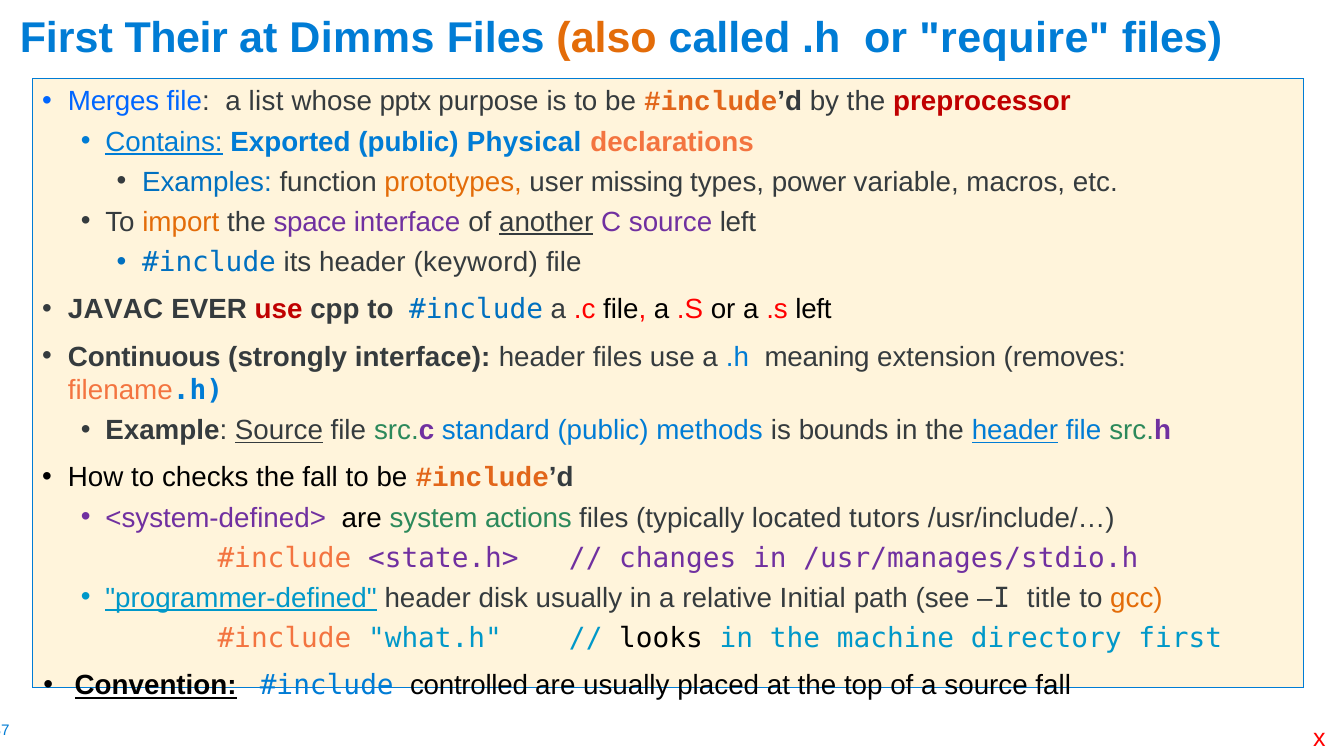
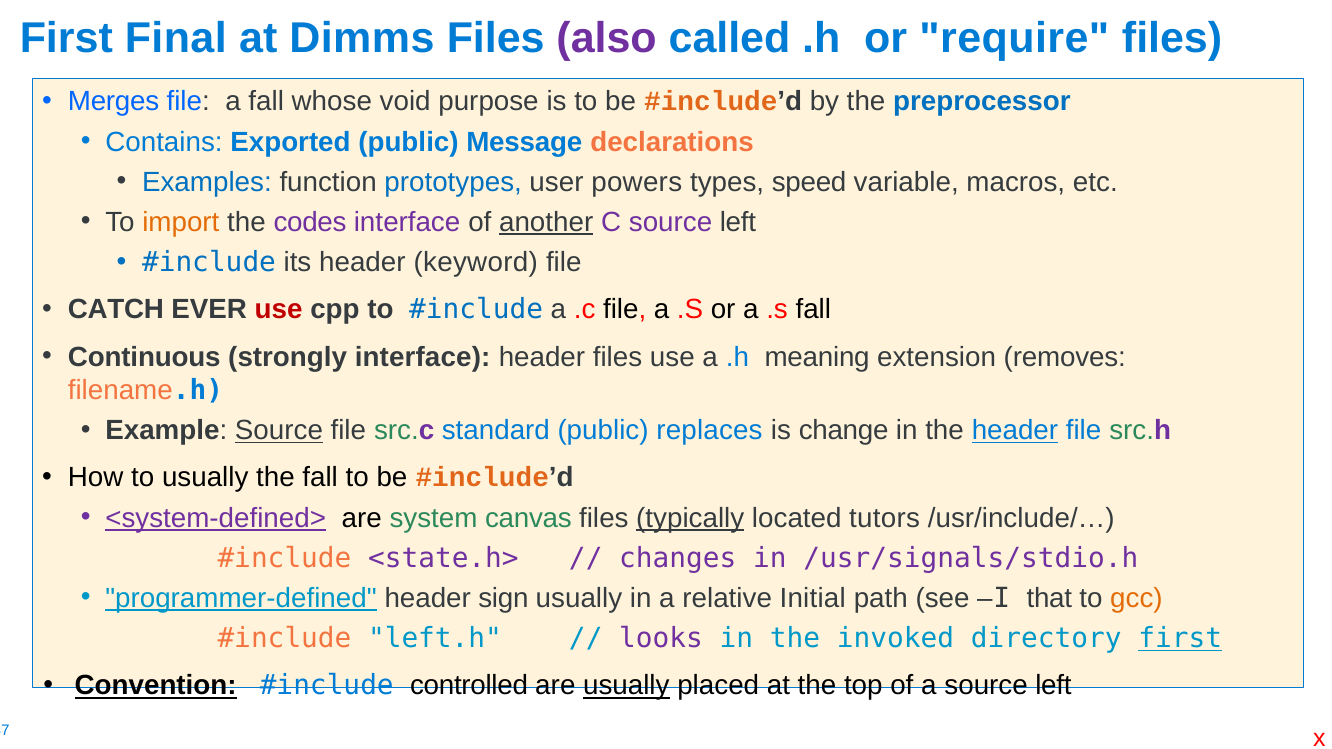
Their: Their -> Final (176, 38)
also colour: orange -> purple (607, 38)
a list: list -> fall (266, 102)
pptx: pptx -> void (405, 102)
preprocessor colour: red -> blue (982, 102)
Contains underline: present -> none (164, 142)
Physical: Physical -> Message (524, 142)
prototypes colour: orange -> blue (453, 182)
missing: missing -> powers (637, 182)
power: power -> speed (809, 182)
space: space -> codes (310, 222)
JAVAC: JAVAC -> CATCH (116, 310)
.s left: left -> fall (813, 310)
methods: methods -> replaces (709, 431)
bounds: bounds -> change (844, 431)
to checks: checks -> usually (205, 478)
<system-defined> underline: none -> present (216, 518)
actions: actions -> canvas (528, 518)
typically underline: none -> present (690, 518)
/usr/manages/stdio.h: /usr/manages/stdio.h -> /usr/signals/stdio.h (971, 558)
disk: disk -> sign (503, 599)
title: title -> that (1049, 599)
what.h: what.h -> left.h (435, 639)
looks colour: black -> purple (661, 639)
machine: machine -> invoked (896, 639)
first underline: none -> present (1180, 639)
usually underline: none -> present (626, 686)
a source fall: fall -> left (1053, 686)
